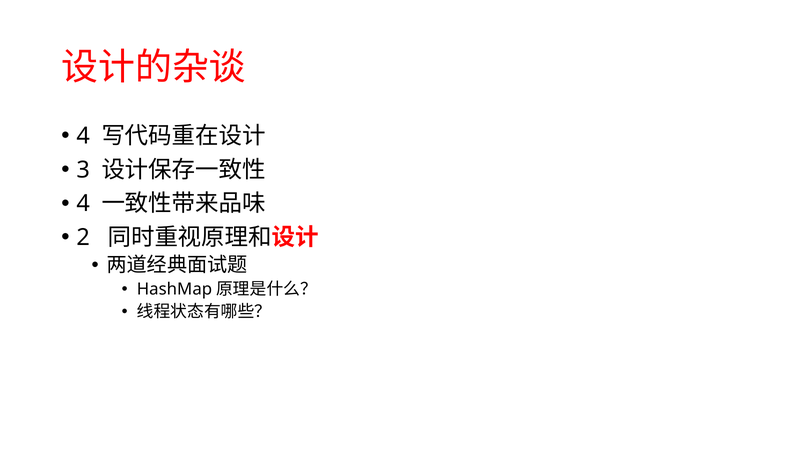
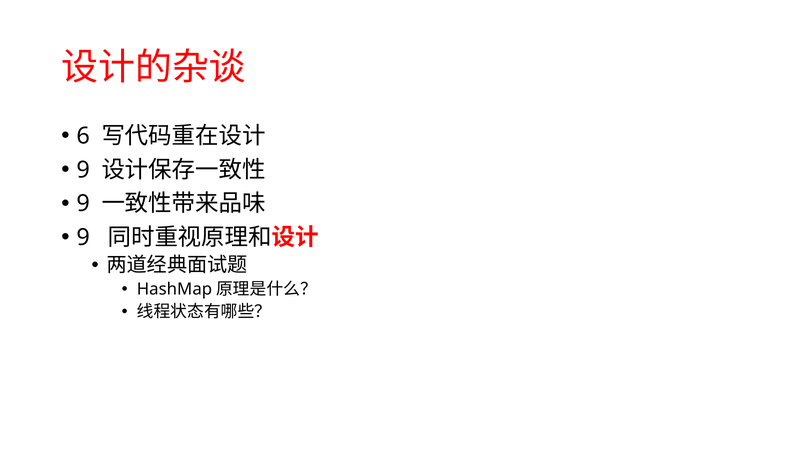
4: 4 -> 6 (83, 136)
3: 3 -> 9 (83, 170)
4: 4 -> 9 (83, 204)
2: 2 -> 9 (83, 237)
